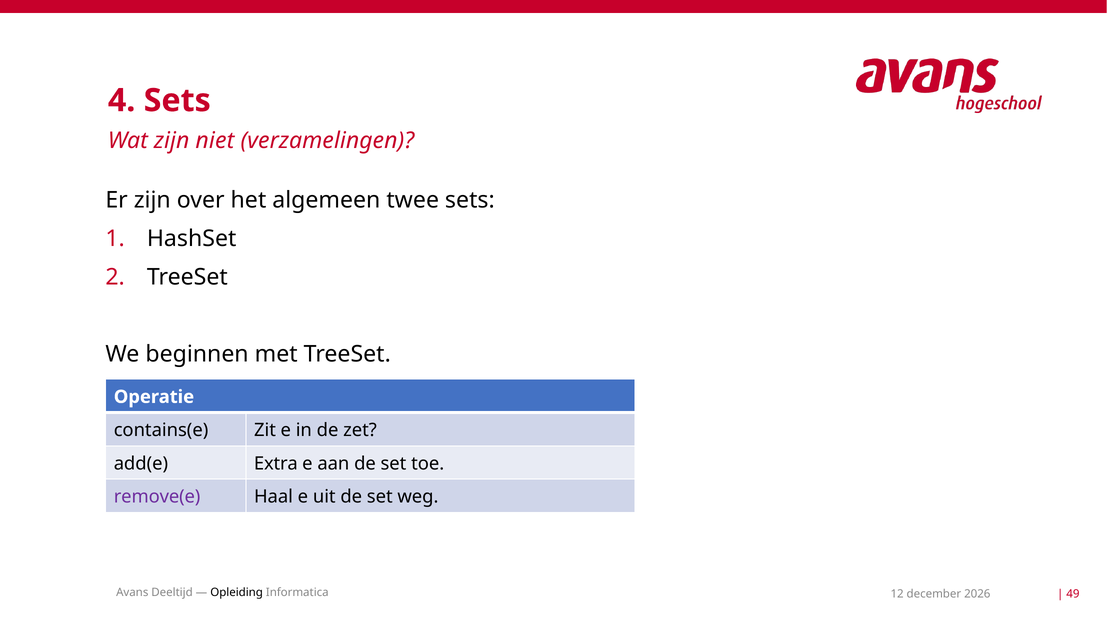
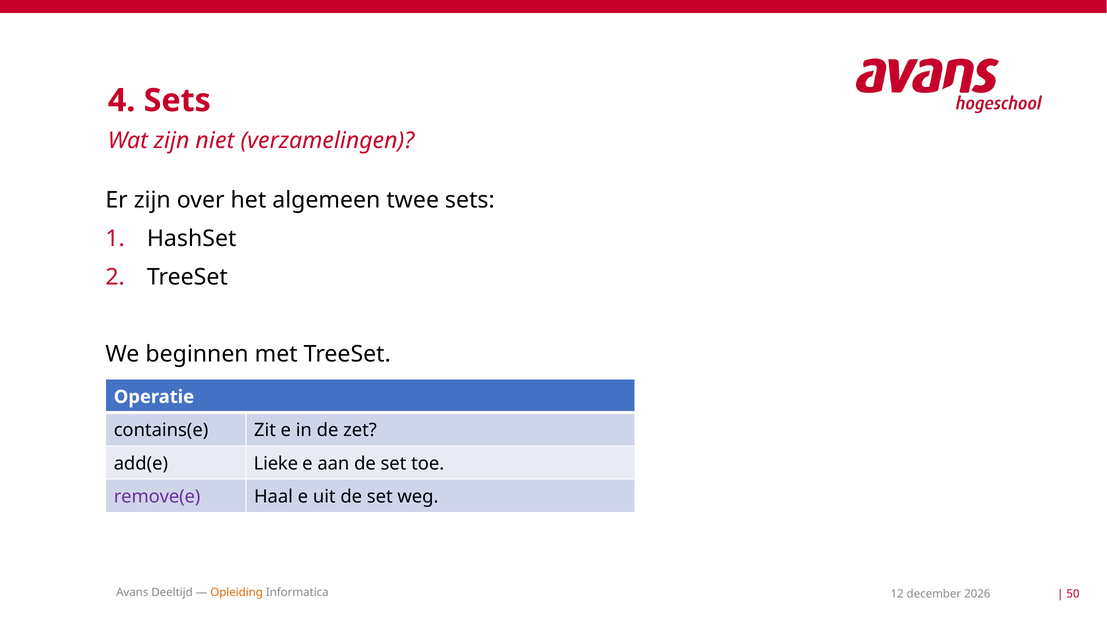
Extra: Extra -> Lieke (276, 464)
Opleiding colour: black -> orange (237, 593)
49: 49 -> 50 (1073, 594)
